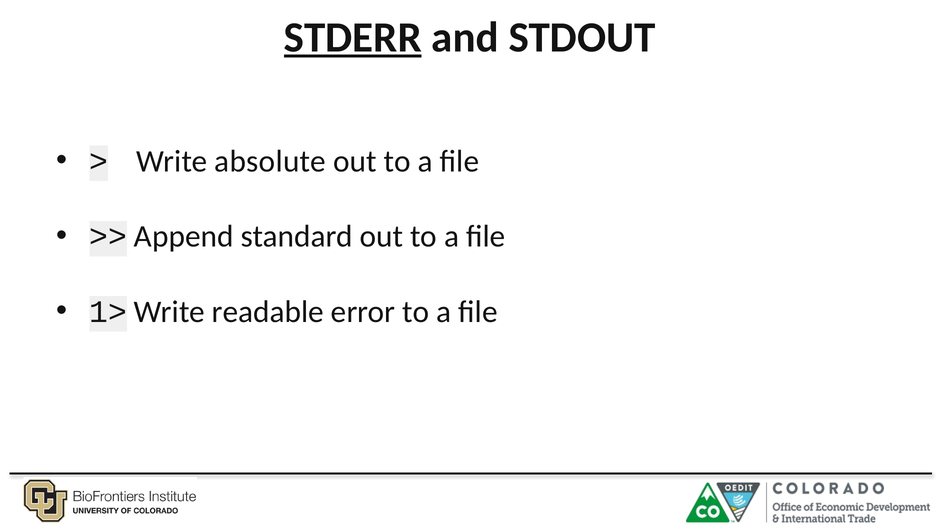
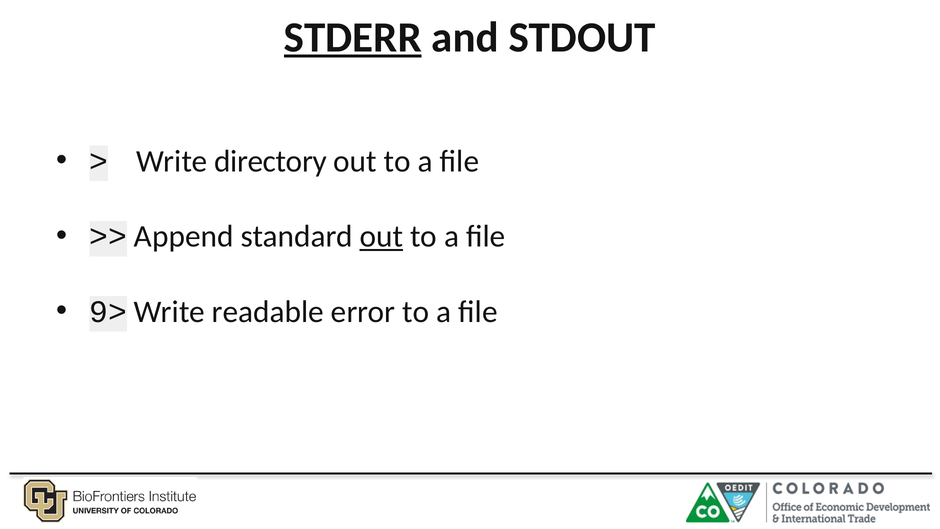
absolute: absolute -> directory (270, 161)
out underline: none -> present (381, 236)
1>: 1> -> 9> (108, 312)
